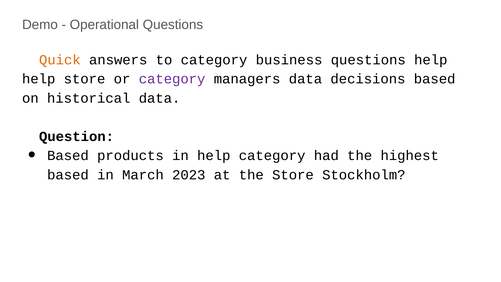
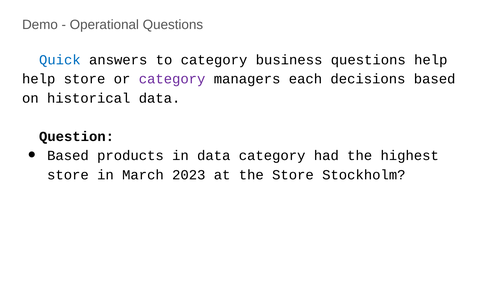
Quick colour: orange -> blue (60, 60)
managers data: data -> each (305, 79)
in help: help -> data (214, 156)
based: based -> store (68, 175)
